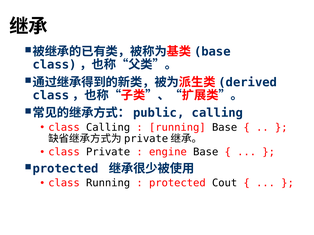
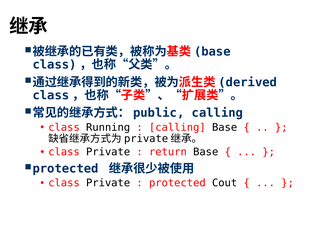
class Calling: Calling -> Running (108, 128)
running: running -> calling (177, 128)
engine: engine -> return (168, 152)
Running: Running -> Private (108, 183)
